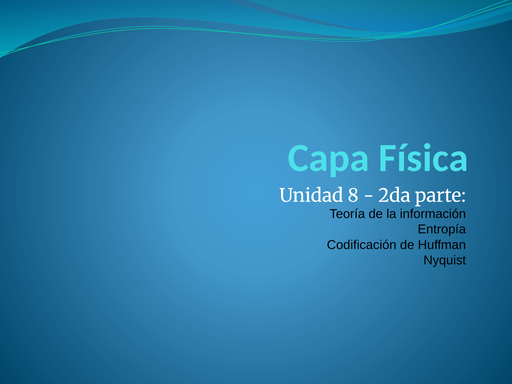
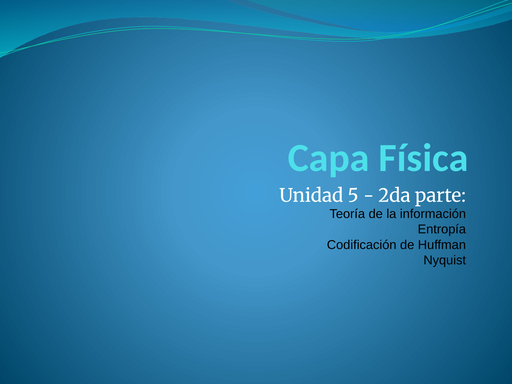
8: 8 -> 5 (353, 196)
